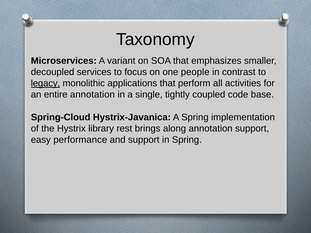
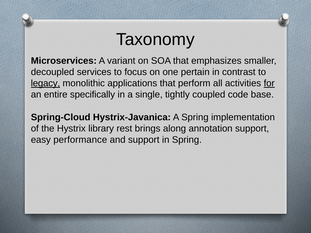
people: people -> pertain (195, 72)
for underline: none -> present (269, 83)
entire annotation: annotation -> specifically (93, 95)
